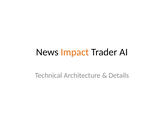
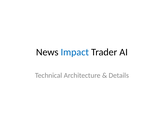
Impact colour: orange -> blue (75, 52)
